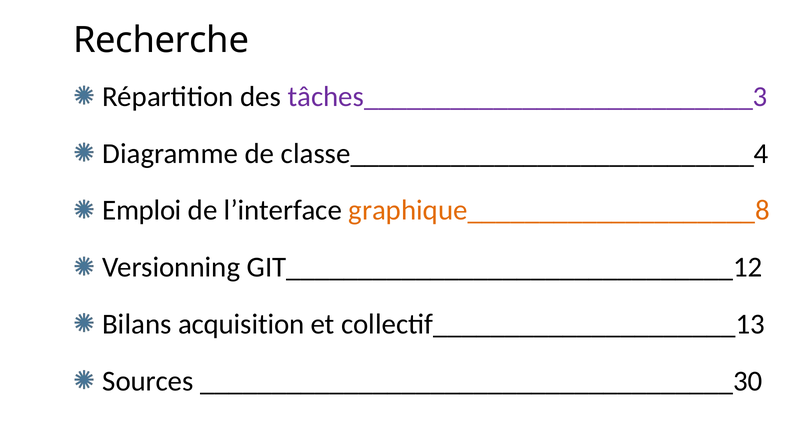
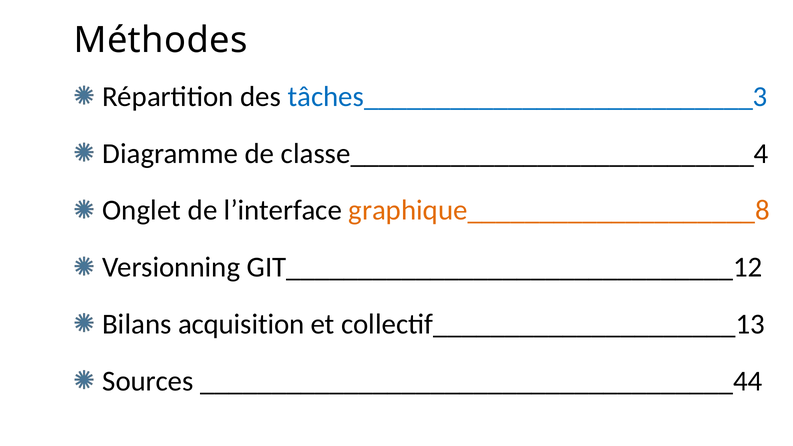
Recherche: Recherche -> Méthodes (161, 40)
tâches___________________________3 colour: purple -> blue (528, 97)
Emploi: Emploi -> Onglet (142, 210)
_____________________________________30: _____________________________________30 -> _____________________________________44 (481, 381)
